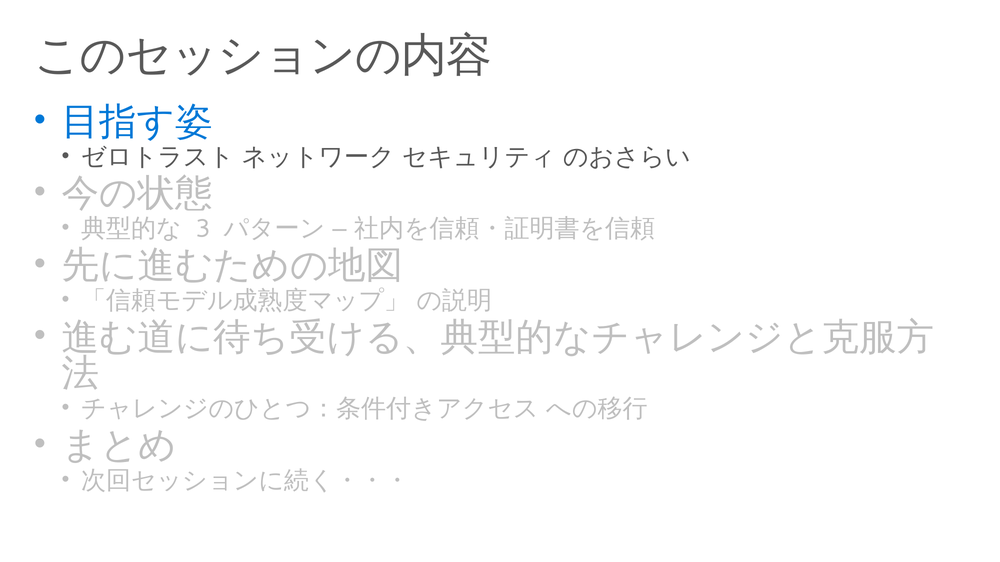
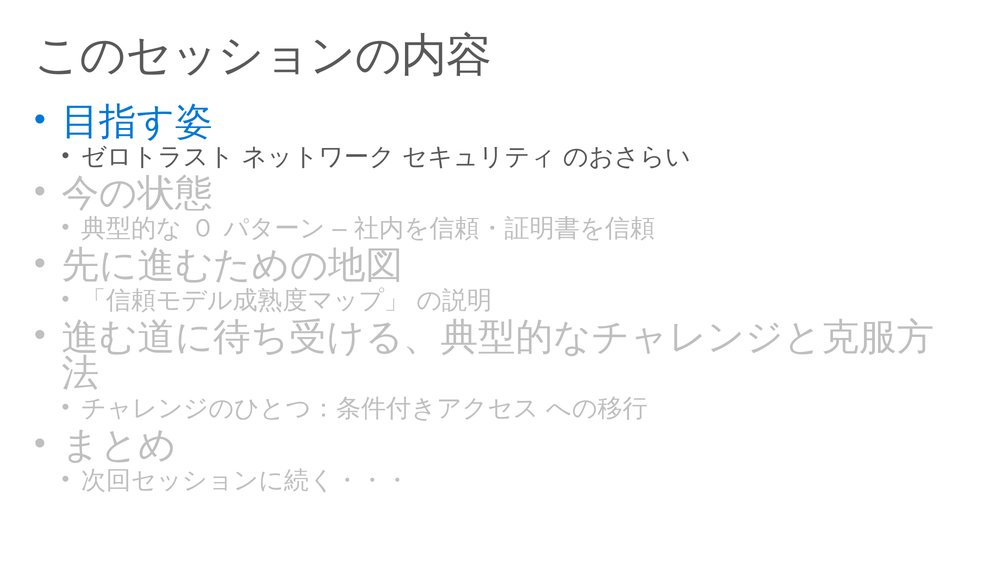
3: 3 -> 0 (203, 229)
